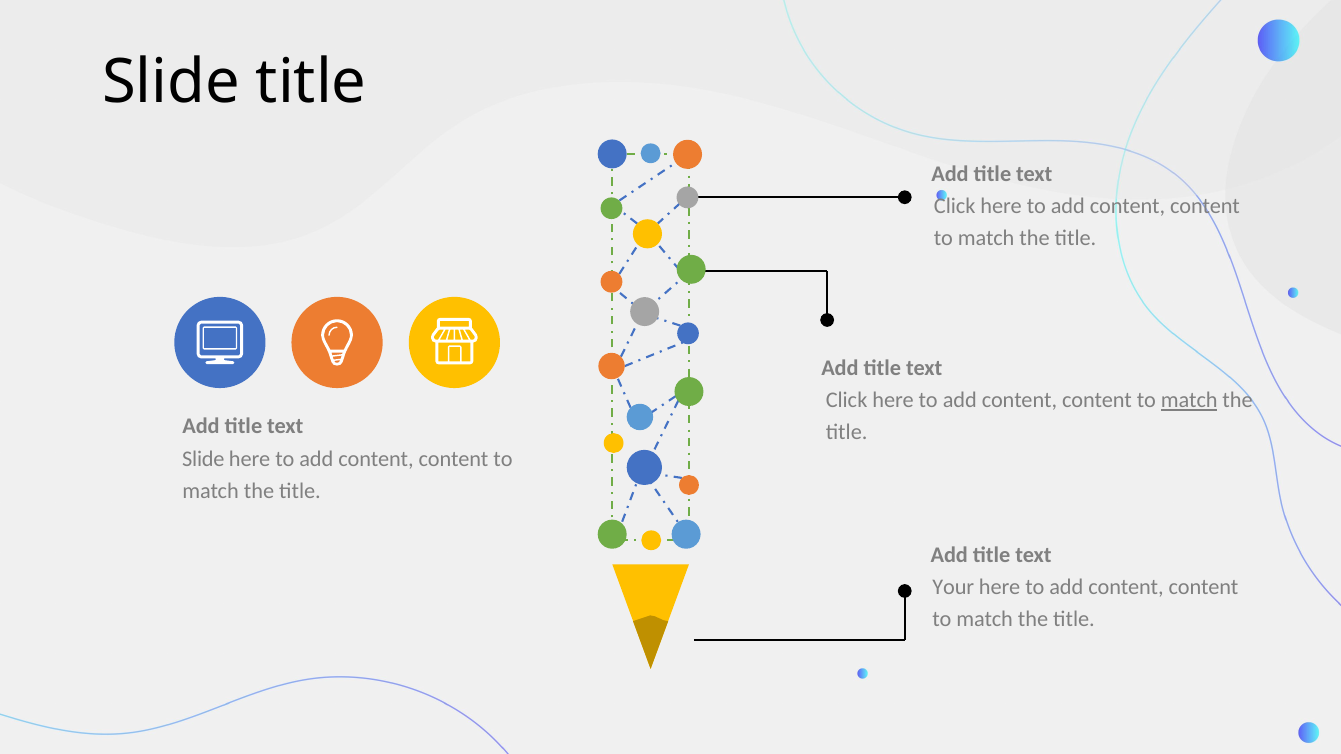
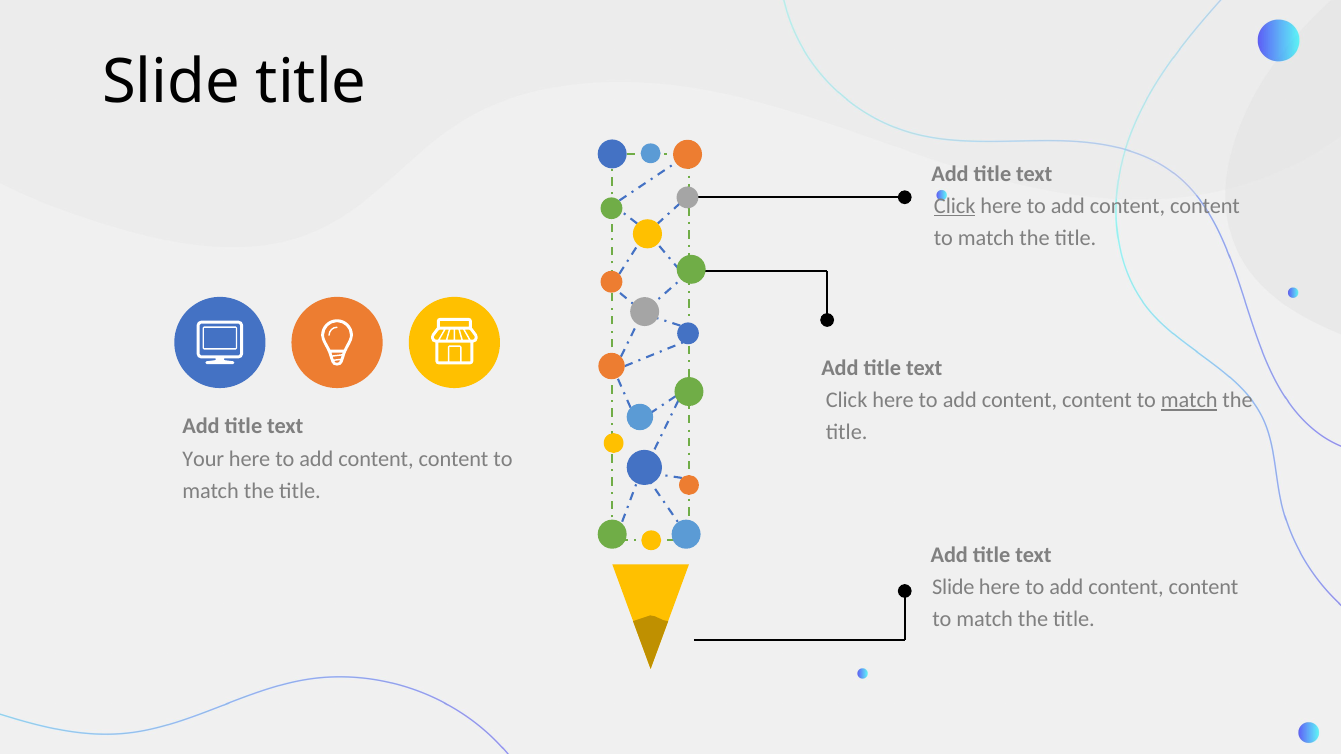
Click underline: none -> present (955, 206)
Slide: Slide -> Your (203, 459)
Your: Your -> Slide (953, 587)
